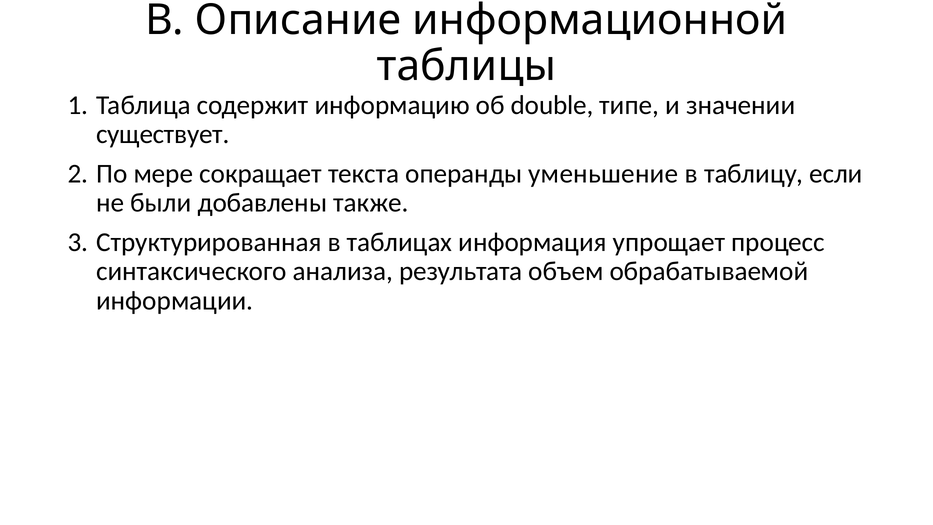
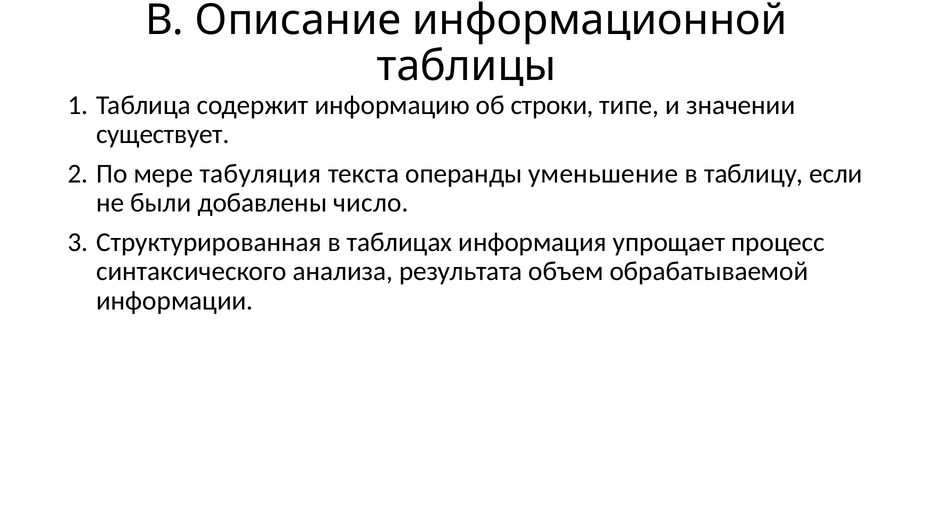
double: double -> строки (552, 105)
сокращает: сокращает -> табуляция (260, 174)
также: также -> число (371, 203)
